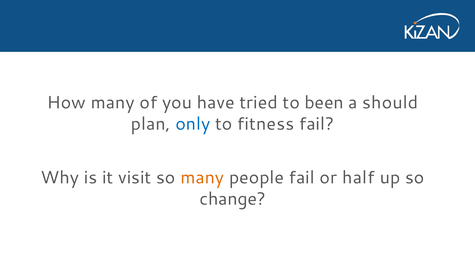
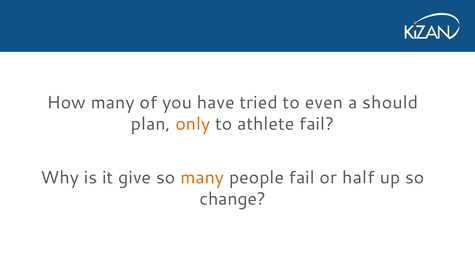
been: been -> even (324, 103)
only colour: blue -> orange (193, 124)
fitness: fitness -> athlete (266, 124)
visit: visit -> give (135, 178)
